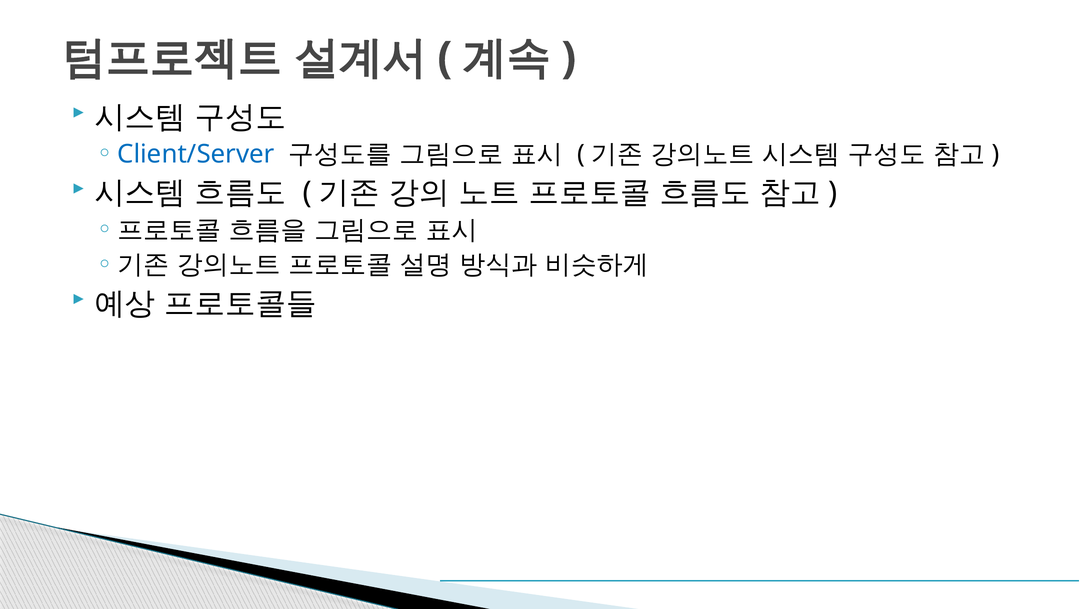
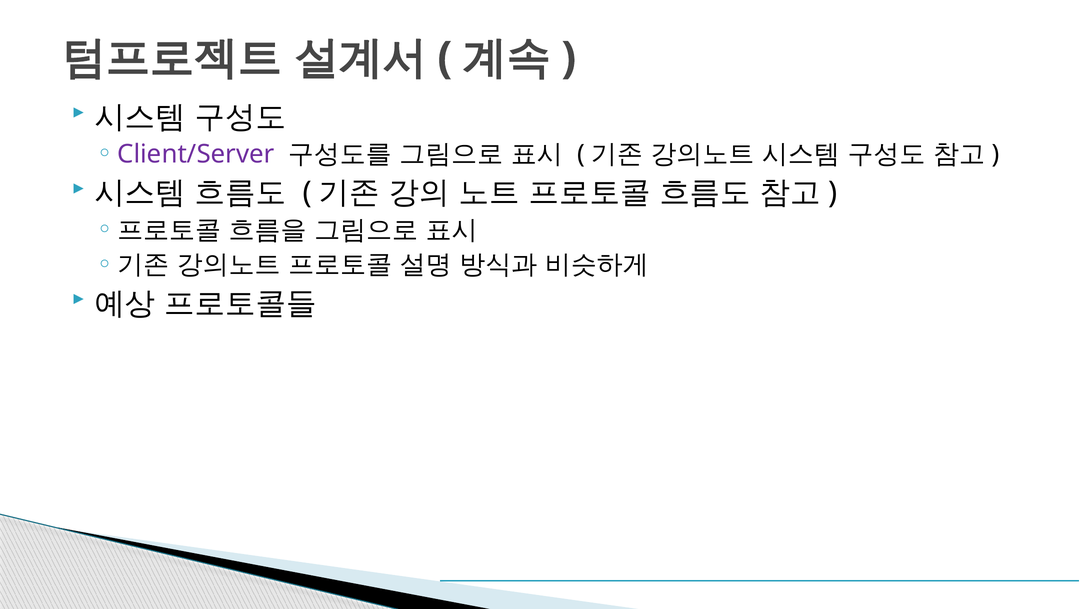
Client/Server colour: blue -> purple (196, 154)
